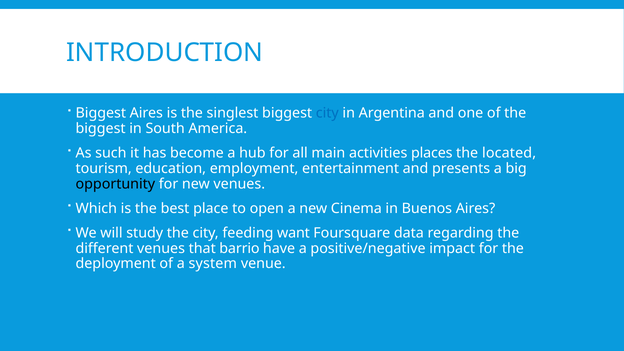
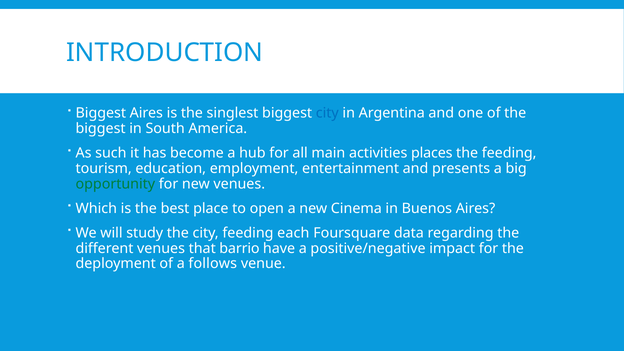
the located: located -> feeding (509, 153)
opportunity colour: black -> green (115, 184)
want: want -> each (293, 233)
system: system -> follows (213, 264)
